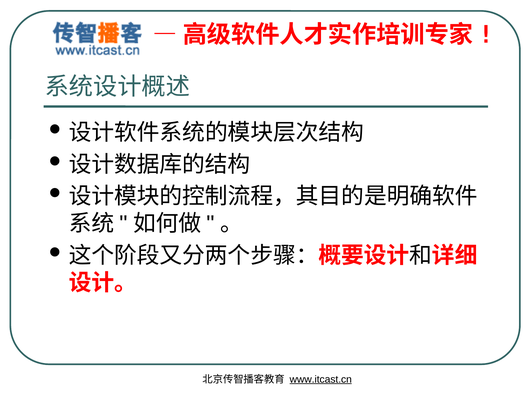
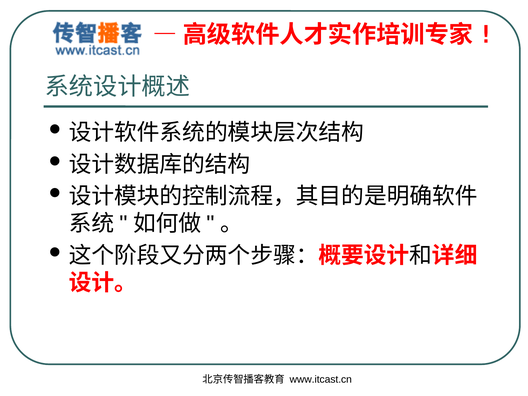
www.itcast.cn underline: present -> none (321, 379)
